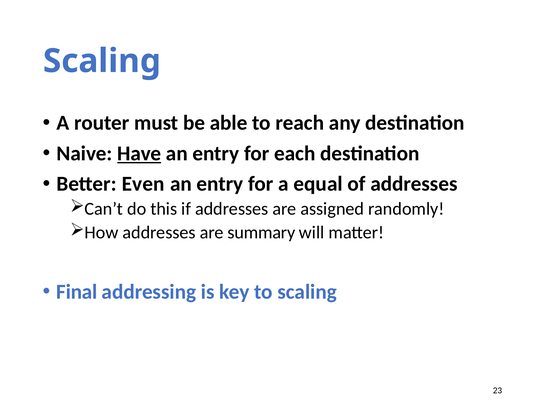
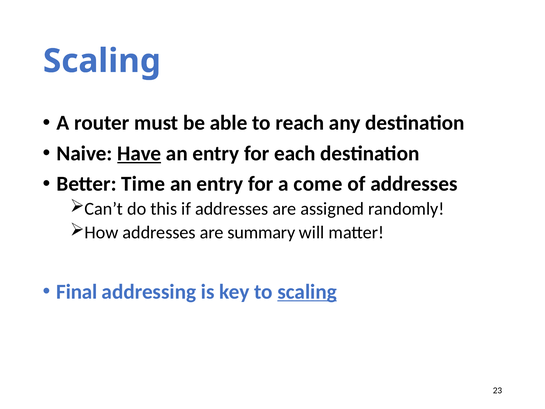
Even: Even -> Time (143, 184)
equal: equal -> come (318, 184)
scaling underline: none -> present (307, 292)
